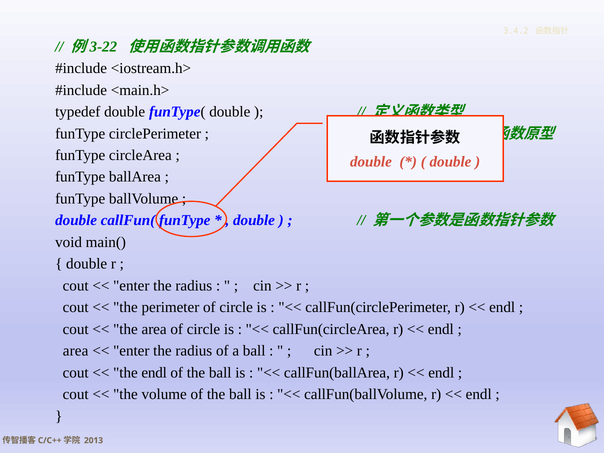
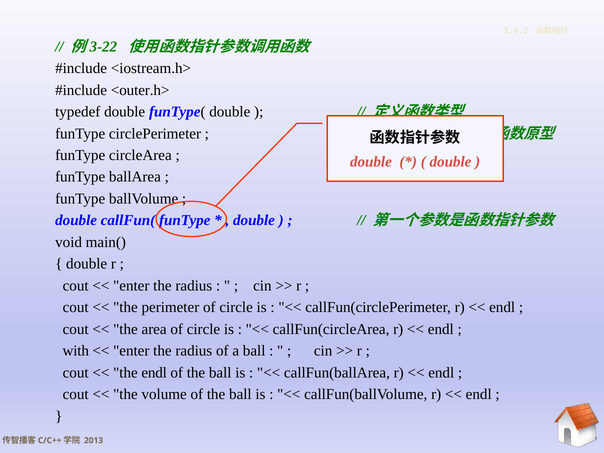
<main.h>: <main.h> -> <outer.h> (140, 90)
area: area -> with (76, 351)
